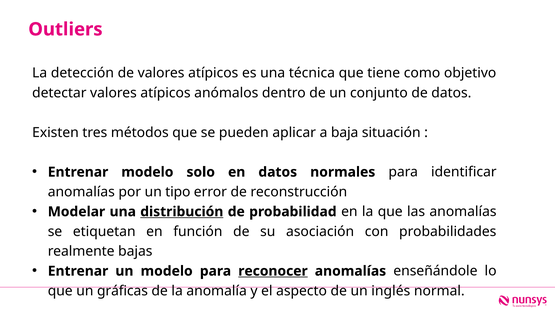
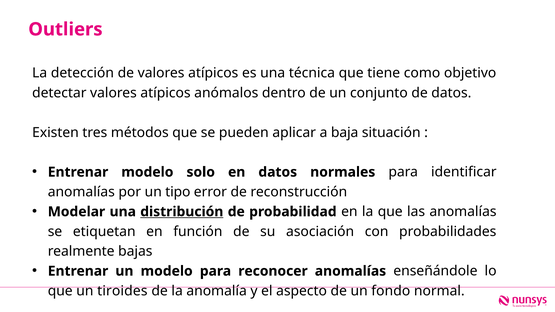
reconocer underline: present -> none (273, 271)
gráficas: gráficas -> tiroides (122, 291)
inglés: inglés -> fondo (391, 291)
